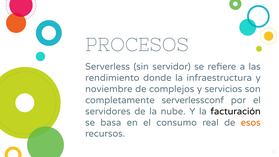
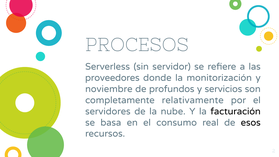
rendimiento: rendimiento -> proveedores (112, 78)
infraestructura: infraestructura -> monitorización (219, 78)
complejos: complejos -> profundos (172, 89)
serverlessconf: serverlessconf -> relativamente (193, 100)
esos colour: orange -> black (251, 123)
